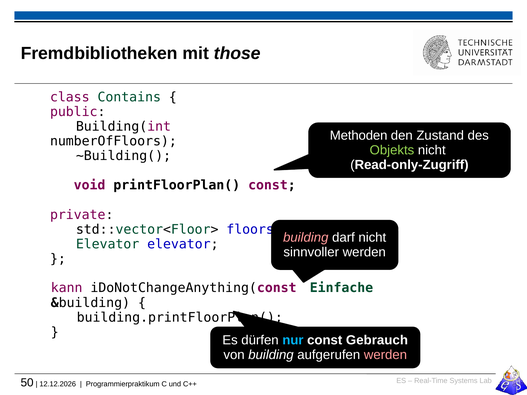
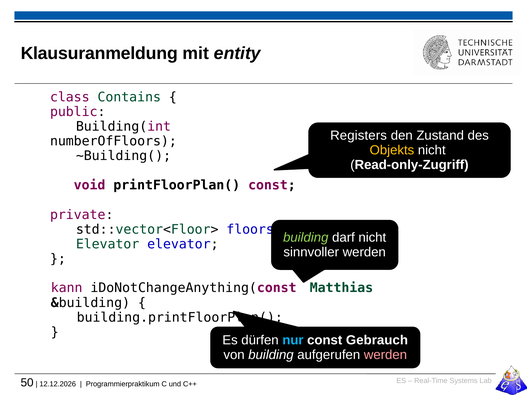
Fremdbibliotheken: Fremdbibliotheken -> Klausuranmeldung (99, 54)
those: those -> entity (237, 54)
Methoden: Methoden -> Registers (359, 136)
Objekts colour: light green -> yellow (392, 150)
building colour: pink -> light green (306, 238)
Einfache: Einfache -> Matthias (341, 288)
